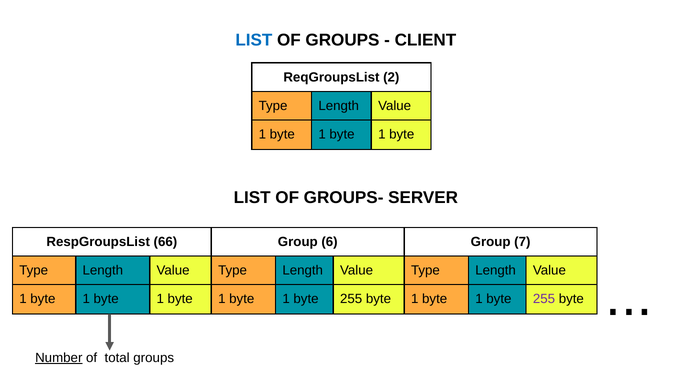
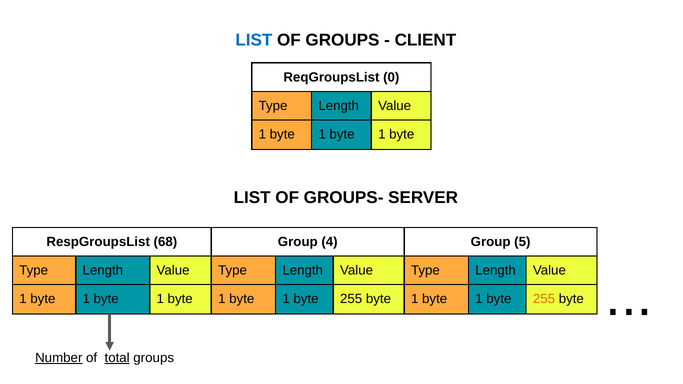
2: 2 -> 0 (391, 77)
66: 66 -> 68 (165, 242)
6: 6 -> 4 (330, 242)
7: 7 -> 5 (522, 242)
255 colour: purple -> orange (544, 299)
total underline: none -> present (117, 358)
